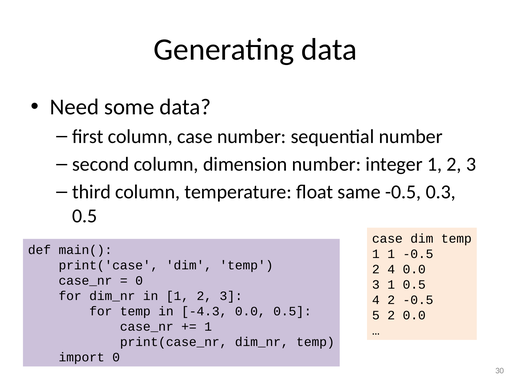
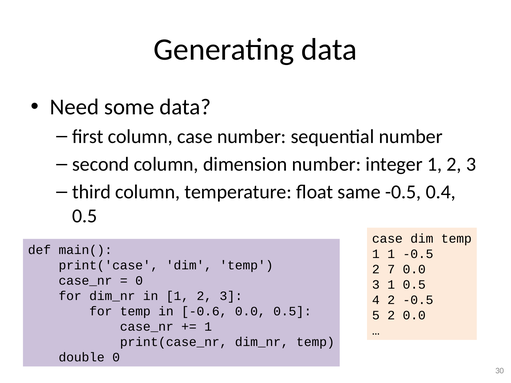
0.3: 0.3 -> 0.4 (441, 192)
2 4: 4 -> 7 (391, 270)
-4.3: -4.3 -> -0.6 (204, 311)
import: import -> double (82, 357)
